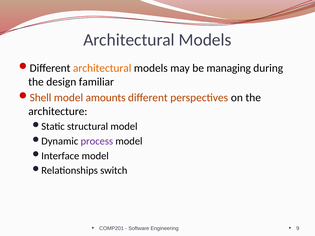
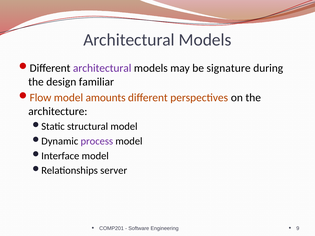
architectural colour: orange -> purple (102, 68)
managing: managing -> signature (229, 68)
Shell: Shell -> Flow (40, 98)
switch: switch -> server (114, 171)
